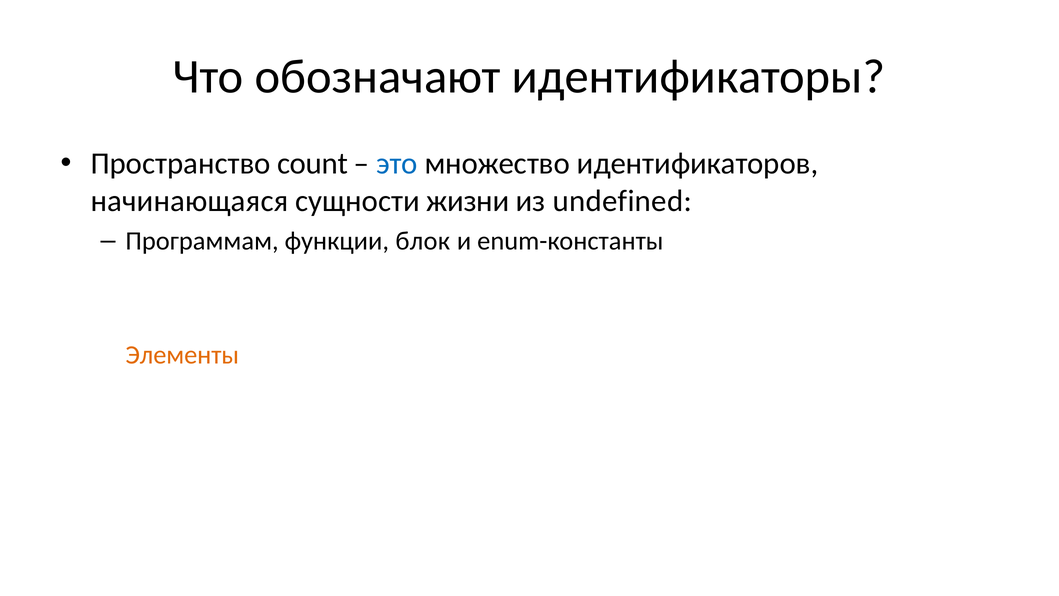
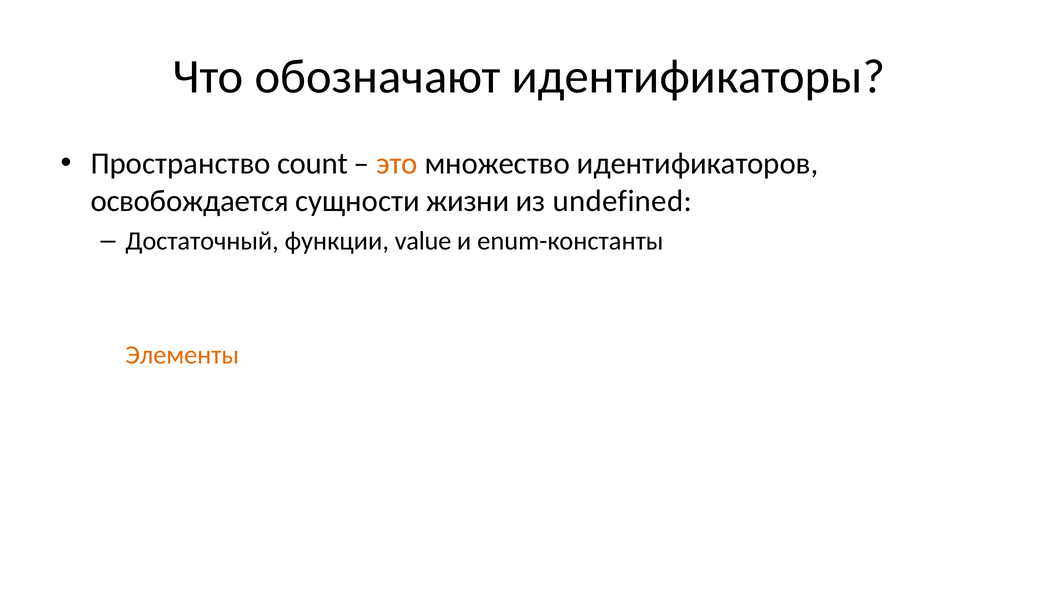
это colour: blue -> orange (397, 164)
начинающаяся: начинающаяся -> освобождается (190, 201)
Программам: Программам -> Достаточный (202, 241)
блок: блок -> value (423, 241)
